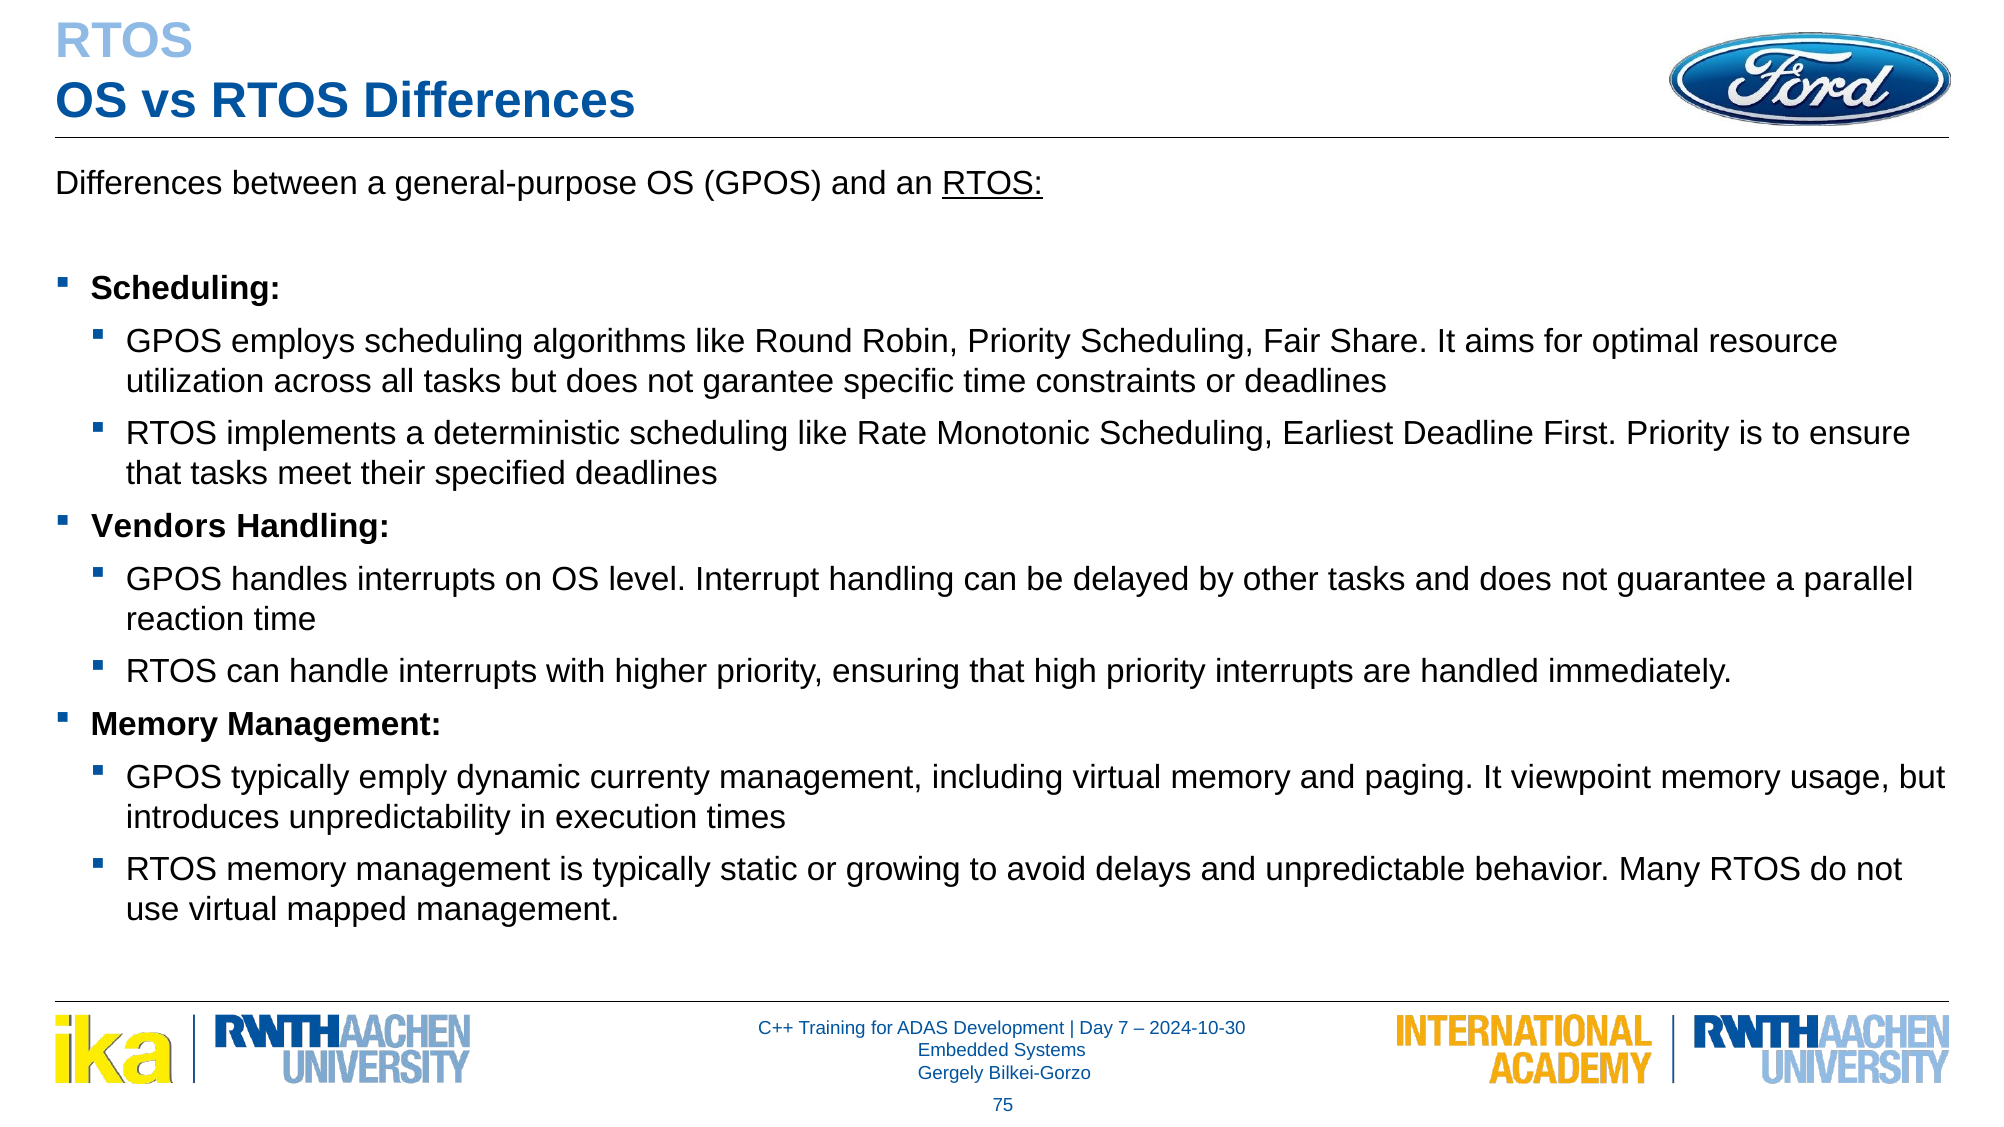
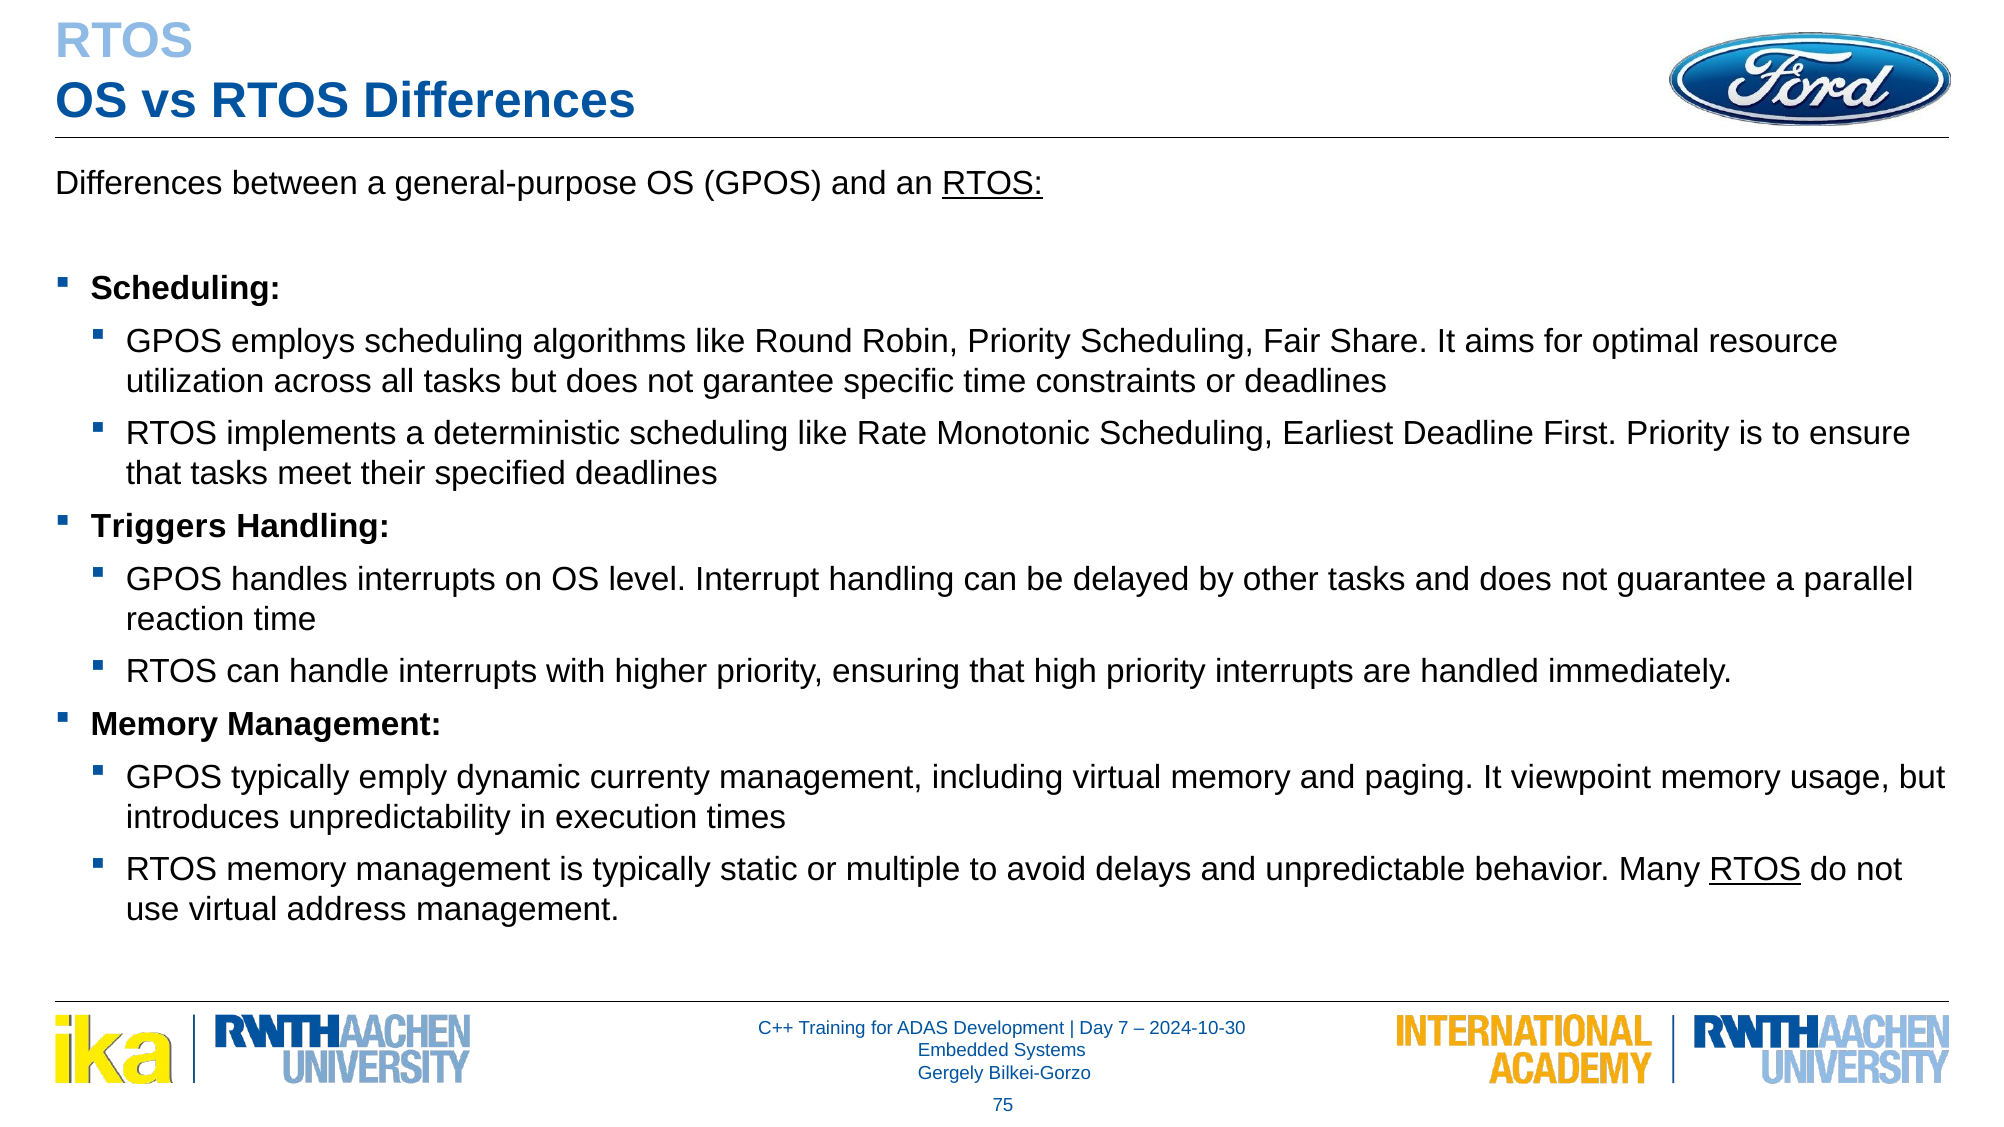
Vendors: Vendors -> Triggers (159, 527)
growing: growing -> multiple (903, 870)
RTOS underline: none -> present (1755, 870)
mapped: mapped -> address (347, 910)
